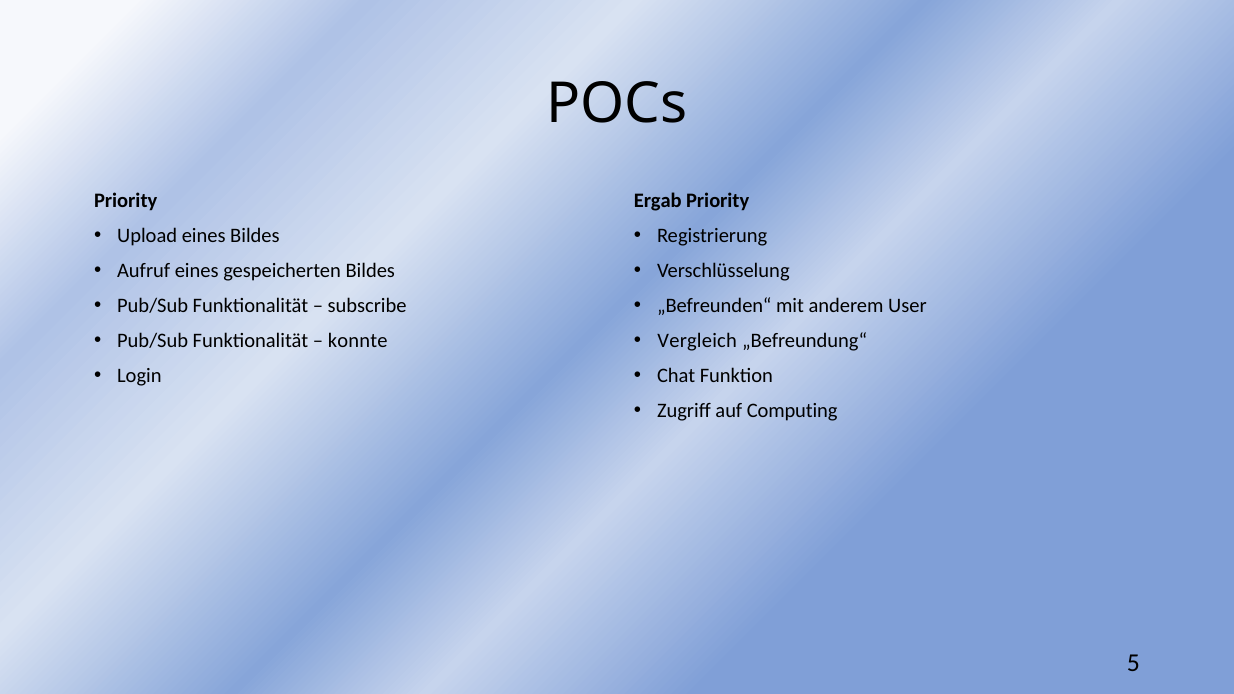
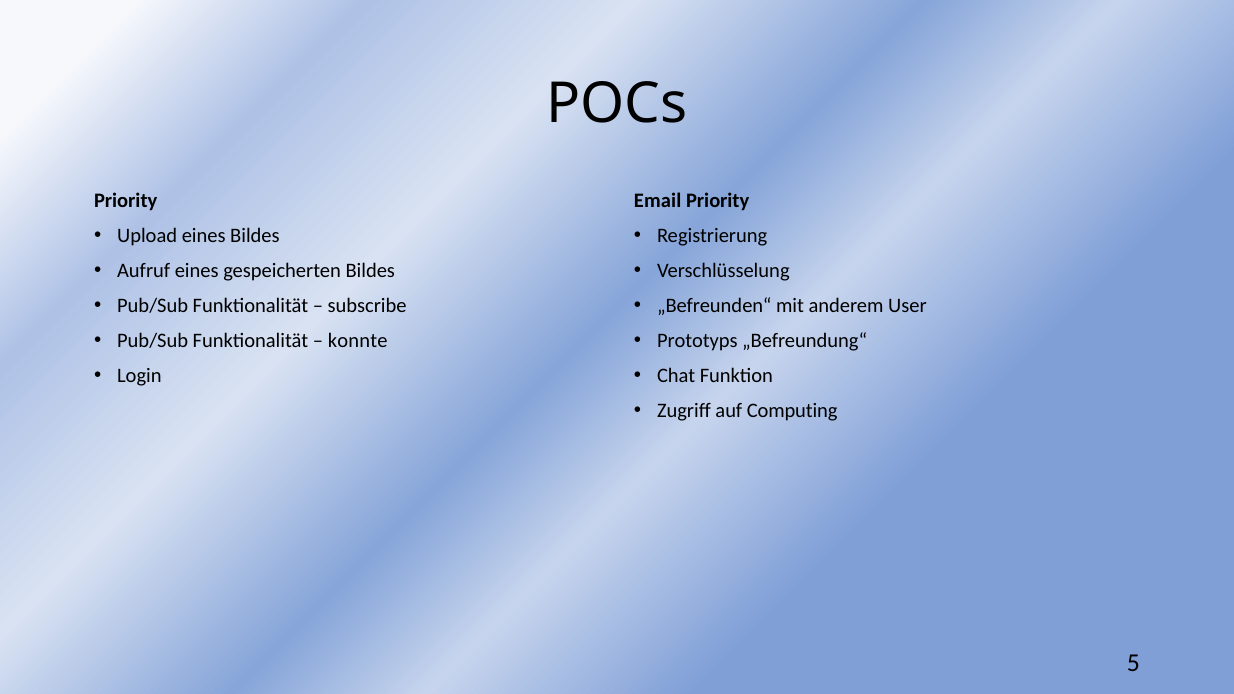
Ergab: Ergab -> Email (658, 200)
Vergleich: Vergleich -> Prototyps (697, 341)
